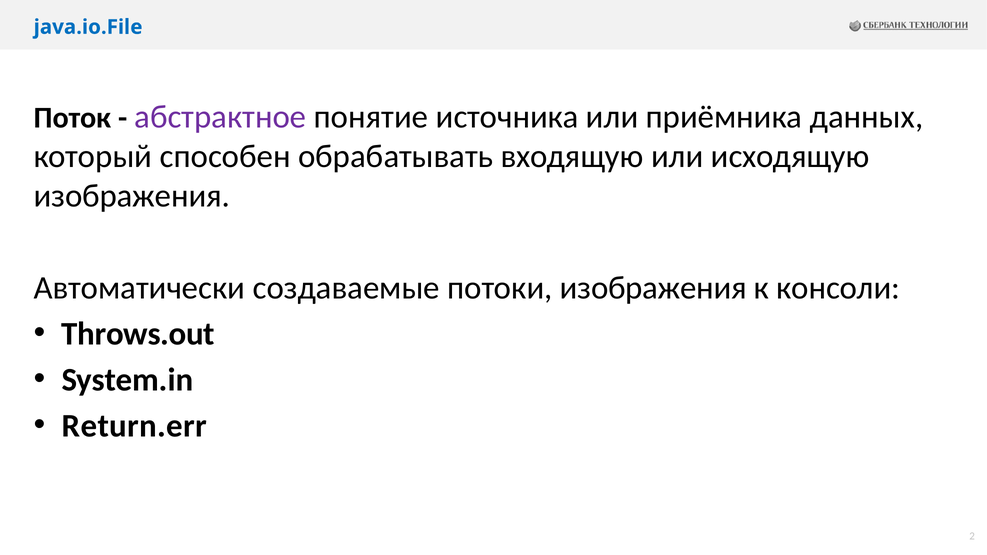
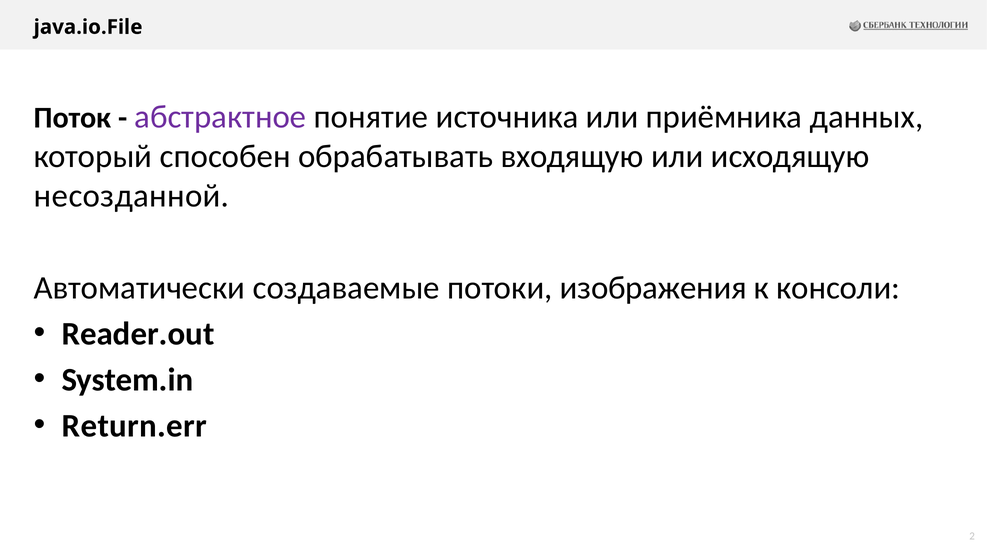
java.io.File colour: blue -> black (88, 27)
изображения: изображения -> несозданной (132, 196)
Throws.out: Throws.out -> Reader.out (138, 334)
